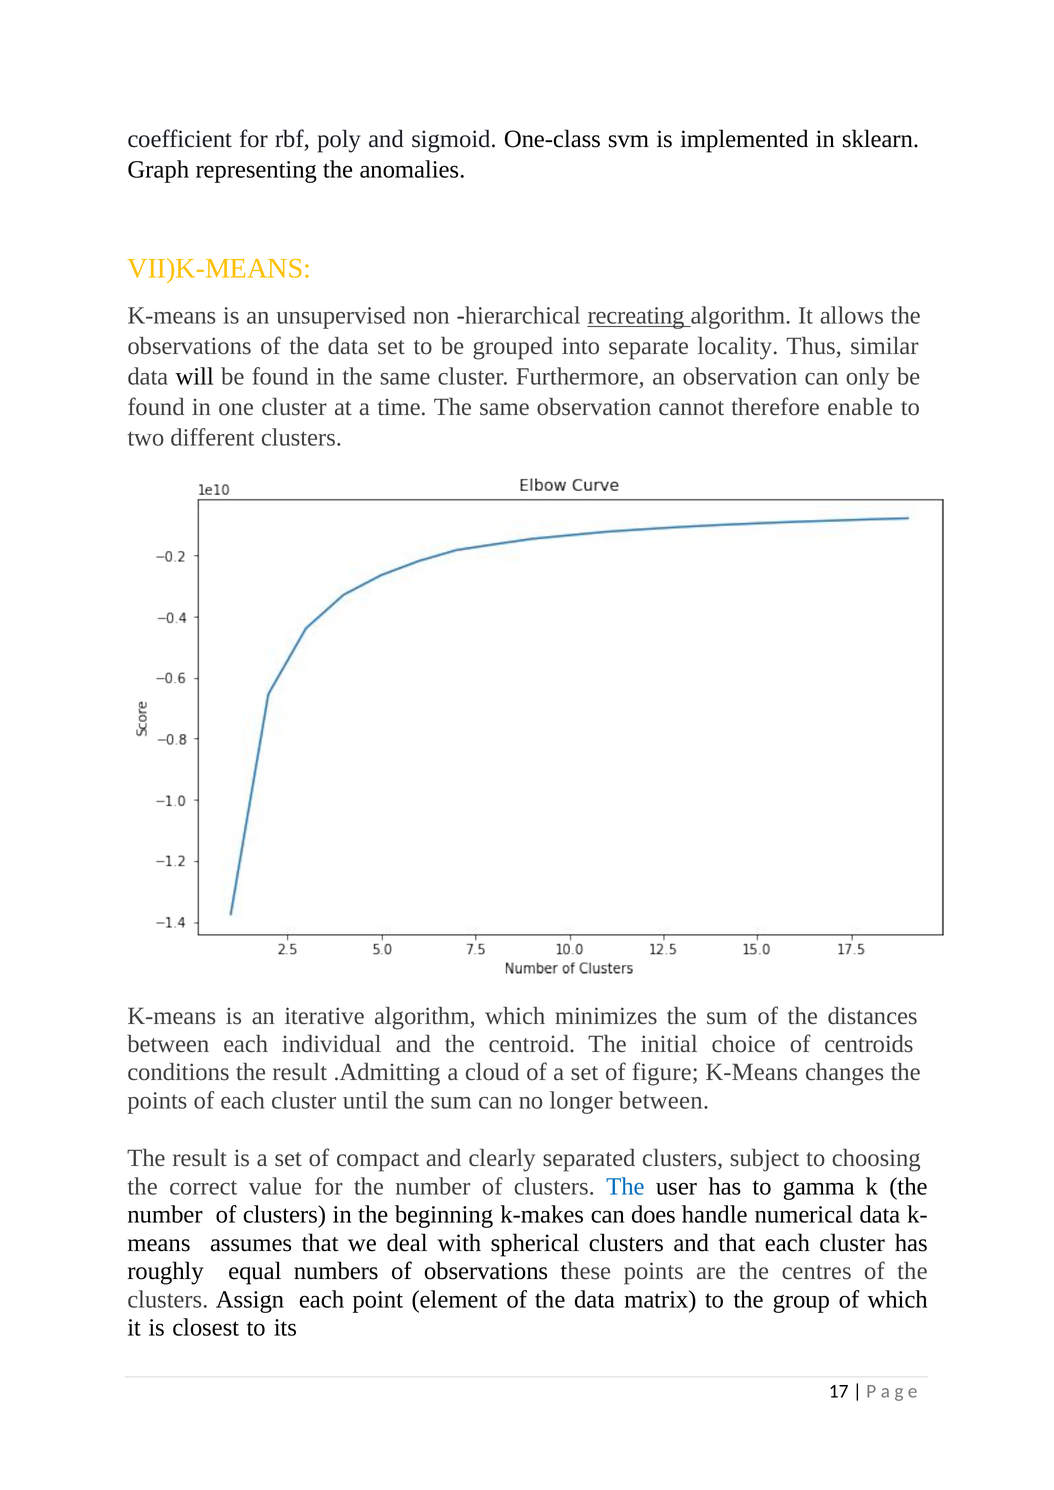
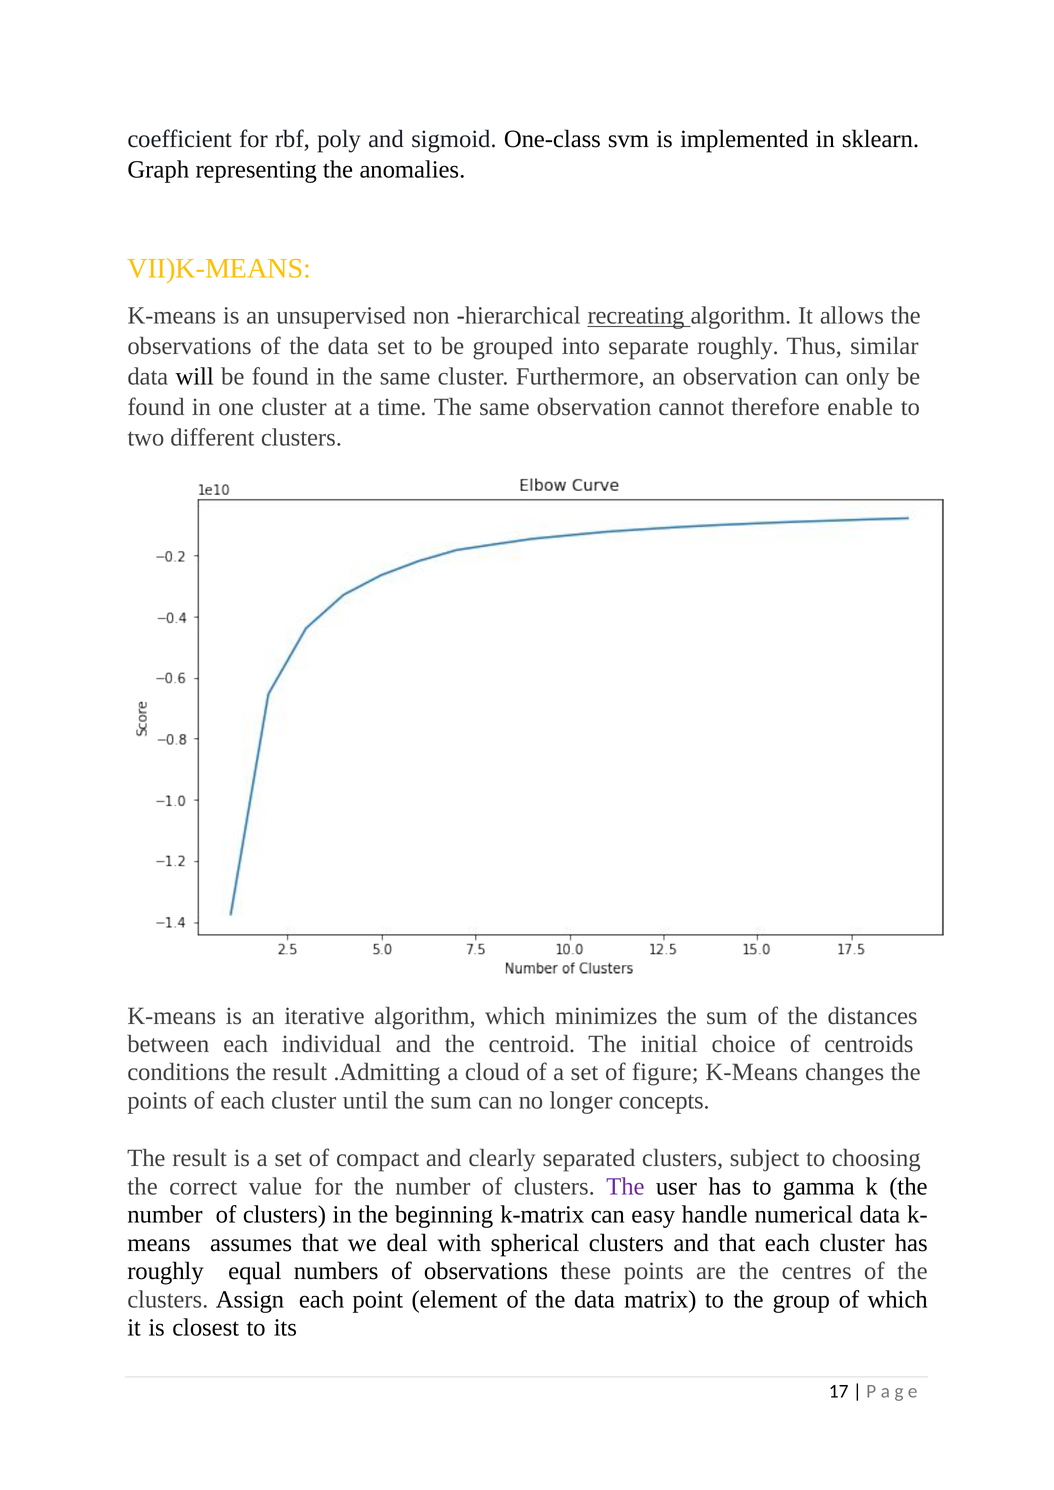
separate locality: locality -> roughly (738, 346)
longer between: between -> concepts (664, 1100)
The colour: blue -> purple (625, 1186)
k-makes: k-makes -> k-matrix (542, 1215)
does: does -> easy (653, 1215)
